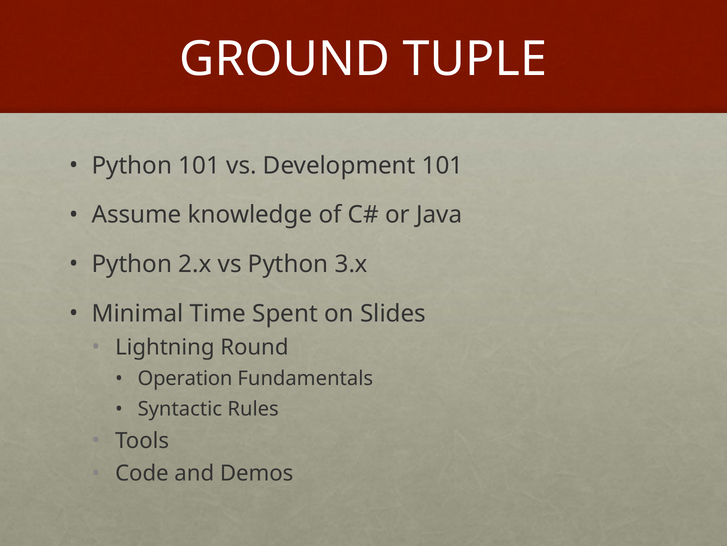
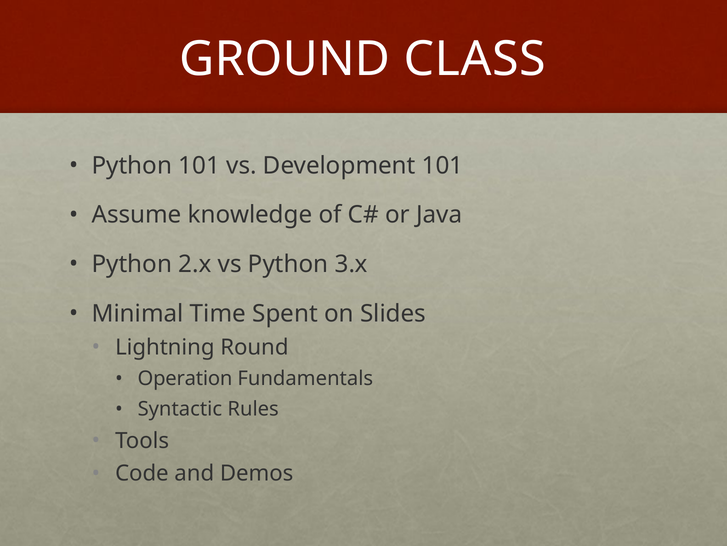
TUPLE: TUPLE -> CLASS (475, 59)
